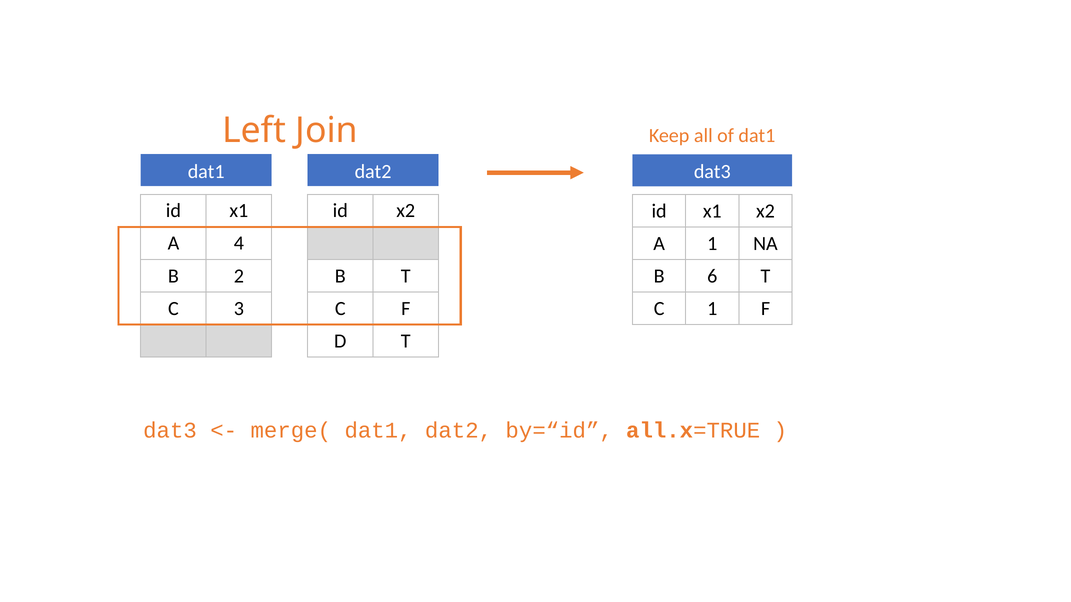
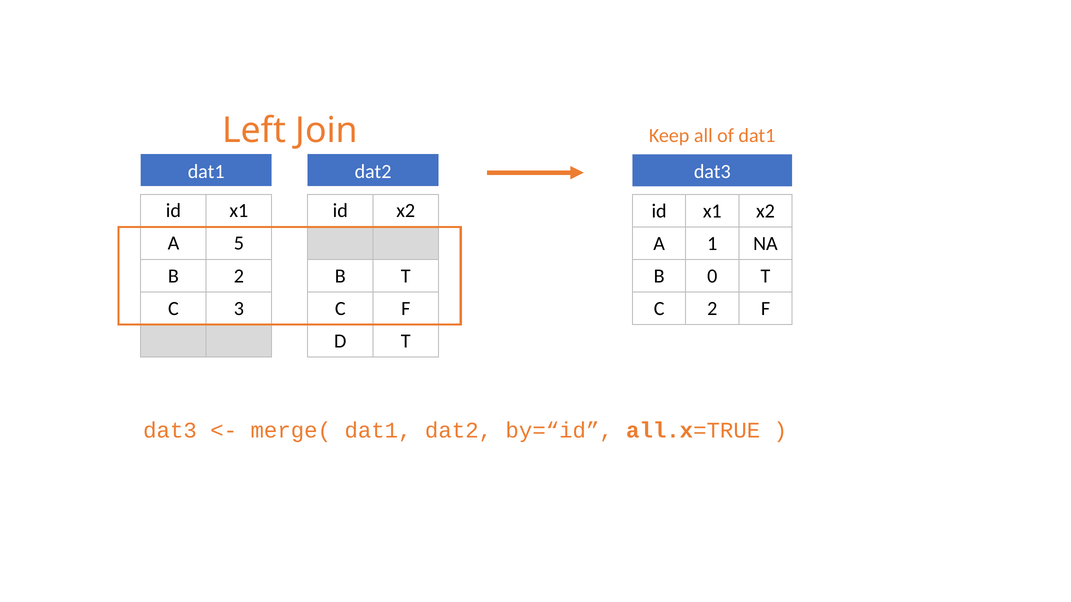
4: 4 -> 5 (239, 244)
6: 6 -> 0 (712, 276)
C 1: 1 -> 2 (712, 309)
